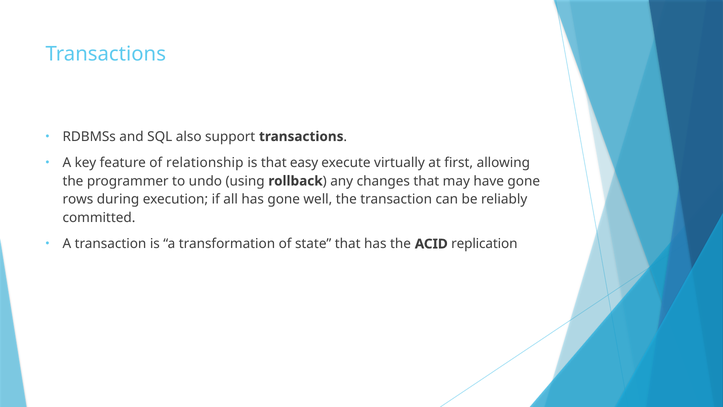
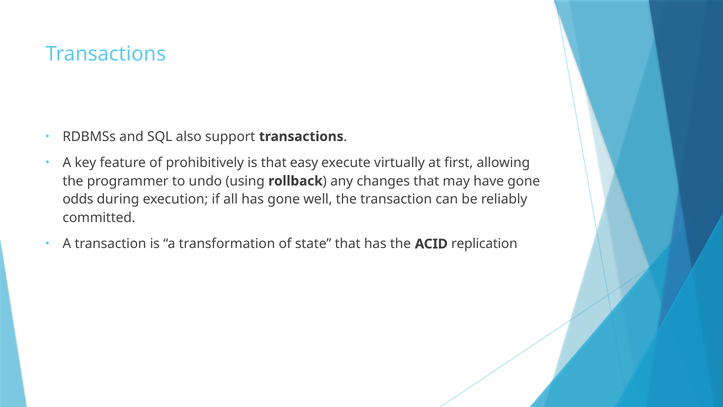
relationship: relationship -> prohibitively (205, 162)
rows: rows -> odds (78, 199)
